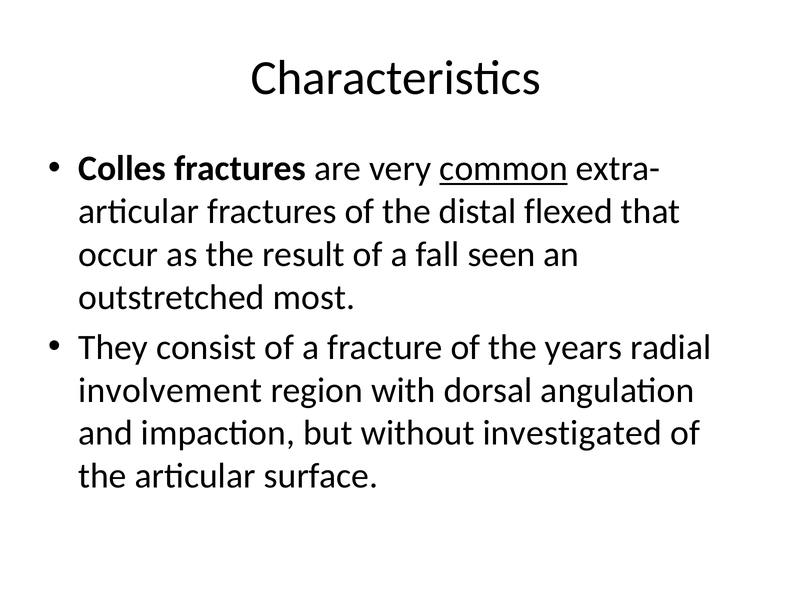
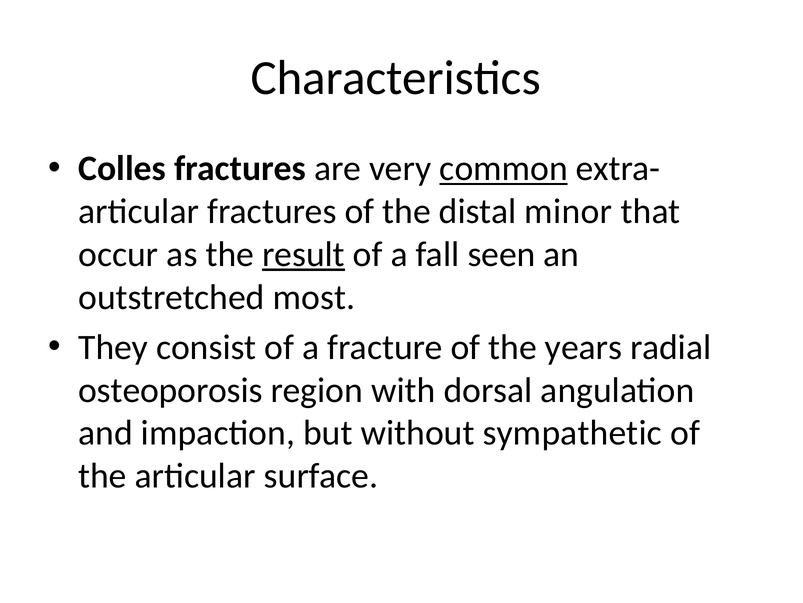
flexed: flexed -> minor (568, 211)
result underline: none -> present (303, 254)
involvement: involvement -> osteoporosis (171, 390)
investigated: investigated -> sympathetic (572, 433)
